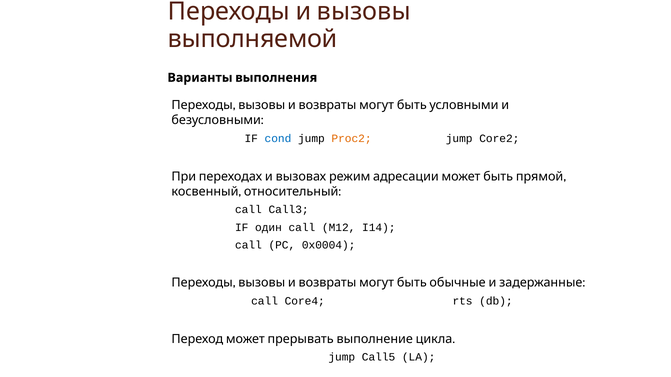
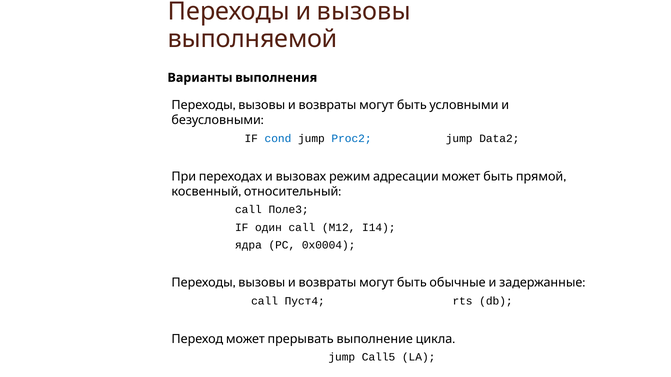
Proc2 colour: orange -> blue (352, 139)
Core2: Core2 -> Data2 (499, 139)
Call3: Call3 -> Поле3 (289, 210)
call: call -> ядра (248, 245)
Core4: Core4 -> Пуст4 (305, 301)
